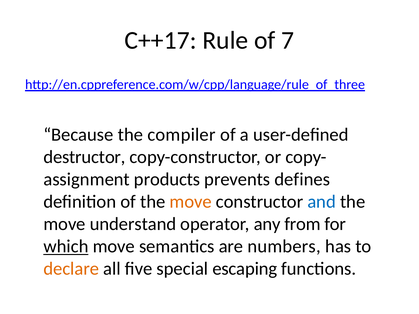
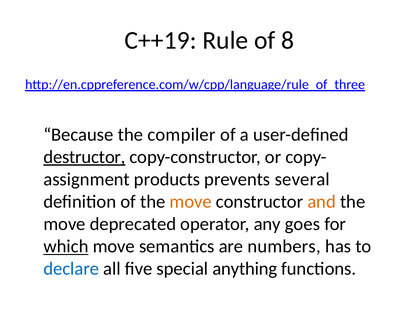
C++17: C++17 -> C++19 (161, 41)
7: 7 -> 8 (288, 41)
destructor underline: none -> present (85, 157)
defines: defines -> several (302, 180)
and colour: blue -> orange (322, 202)
understand: understand -> deprecated (133, 224)
from: from -> goes (302, 224)
declare colour: orange -> blue (71, 269)
escaping: escaping -> anything (245, 269)
